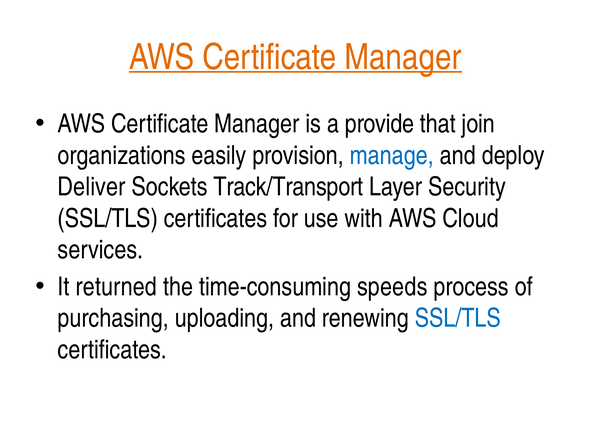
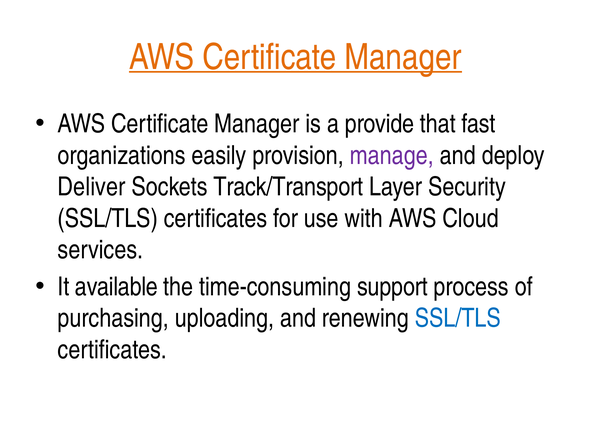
join: join -> fast (478, 124)
manage colour: blue -> purple (392, 156)
returned: returned -> available (116, 287)
speeds: speeds -> support (392, 287)
